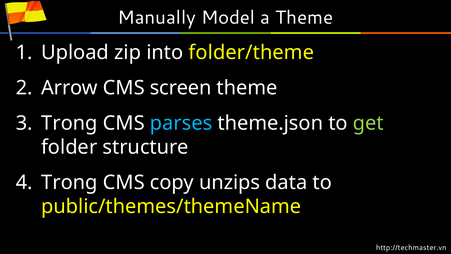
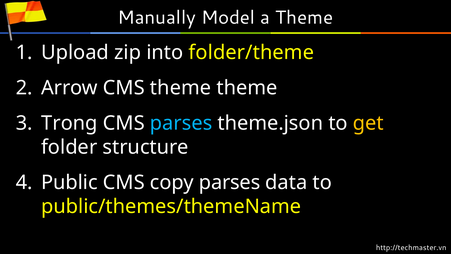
CMS screen: screen -> theme (181, 88)
get colour: light green -> yellow (368, 123)
Trong: Trong -> Public (69, 182)
copy unzips: unzips -> parses (230, 182)
